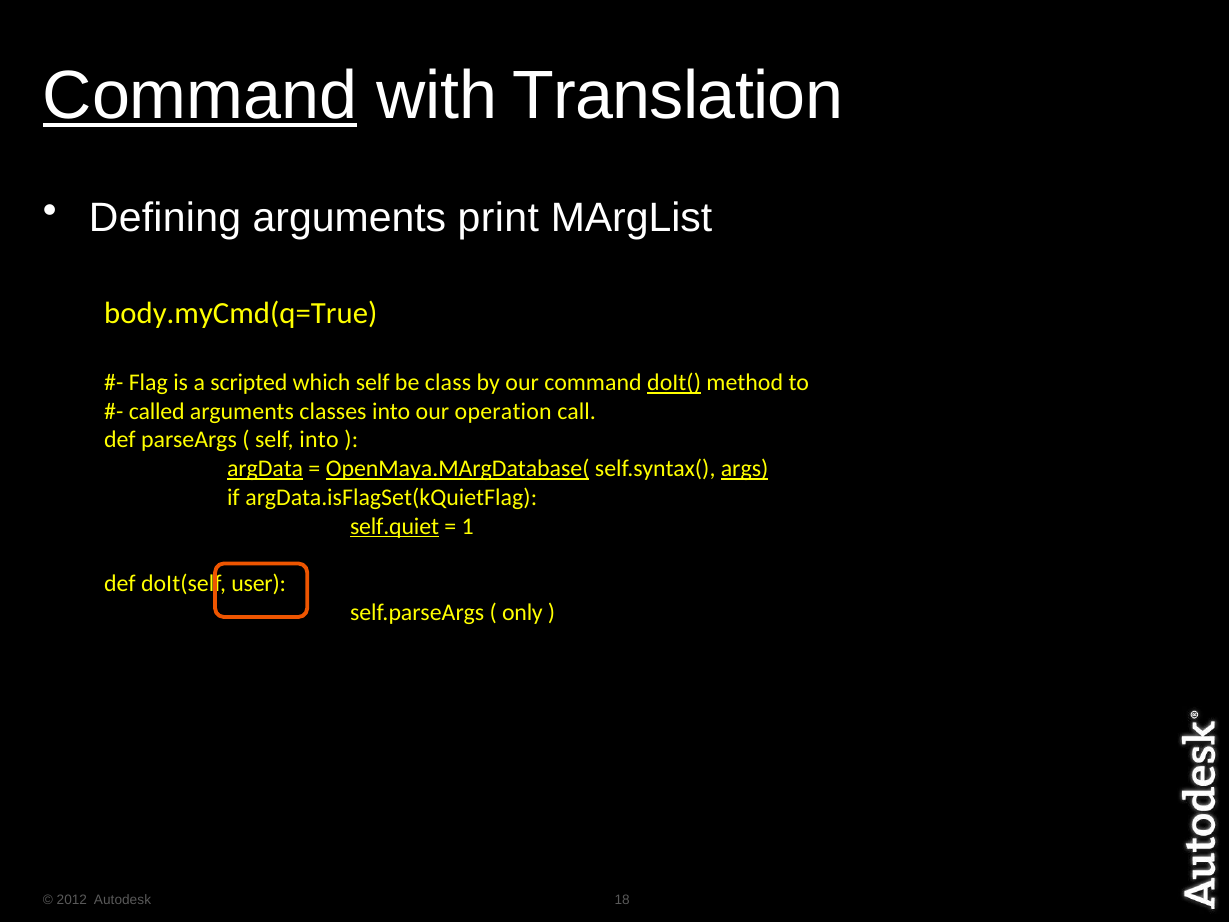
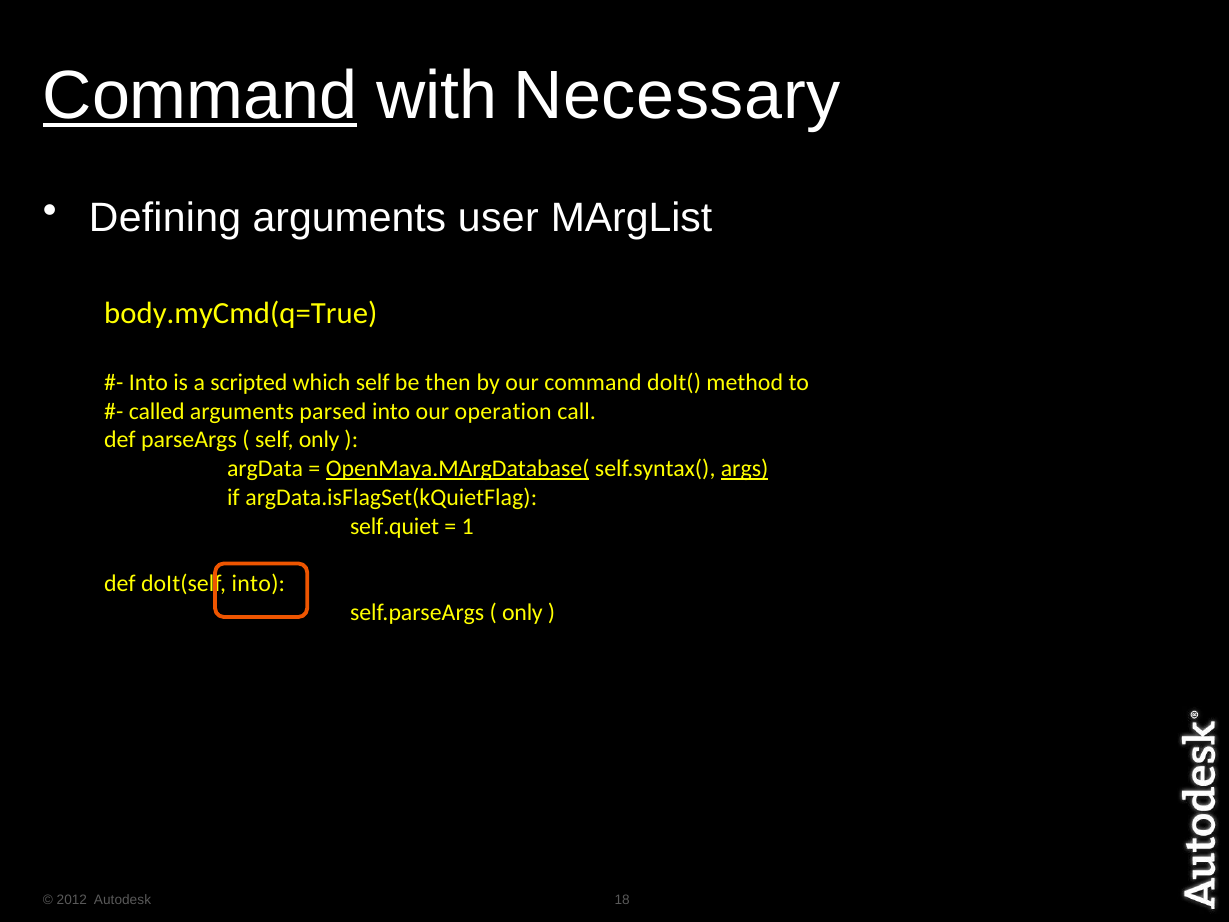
Translation: Translation -> Necessary (677, 96)
print: print -> user (498, 218)
Flag: Flag -> Into (148, 383)
class: class -> then (448, 383)
doIt( underline: present -> none (674, 383)
classes: classes -> parsed (333, 411)
self into: into -> only (319, 440)
argData underline: present -> none (265, 469)
self.quiet underline: present -> none (395, 526)
doIt(self user: user -> into (258, 583)
